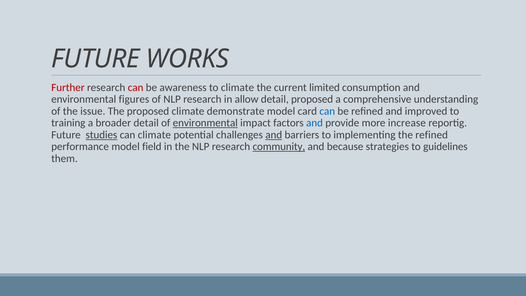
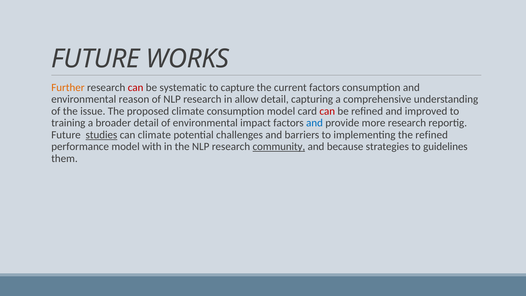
Further colour: red -> orange (68, 87)
awareness: awareness -> systematic (183, 87)
to climate: climate -> capture (238, 87)
current limited: limited -> factors (324, 87)
figures: figures -> reason (134, 99)
detail proposed: proposed -> capturing (312, 99)
climate demonstrate: demonstrate -> consumption (236, 111)
can colour: blue -> red (327, 111)
environmental underline: present -> none (205, 123)
more increase: increase -> research (407, 123)
and underline: present -> none (274, 135)
field: field -> with (152, 147)
